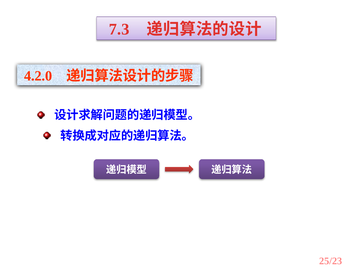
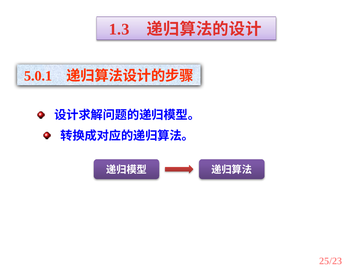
7.3: 7.3 -> 1.3 (119, 29)
4.2.0: 4.2.0 -> 5.0.1 (38, 76)
